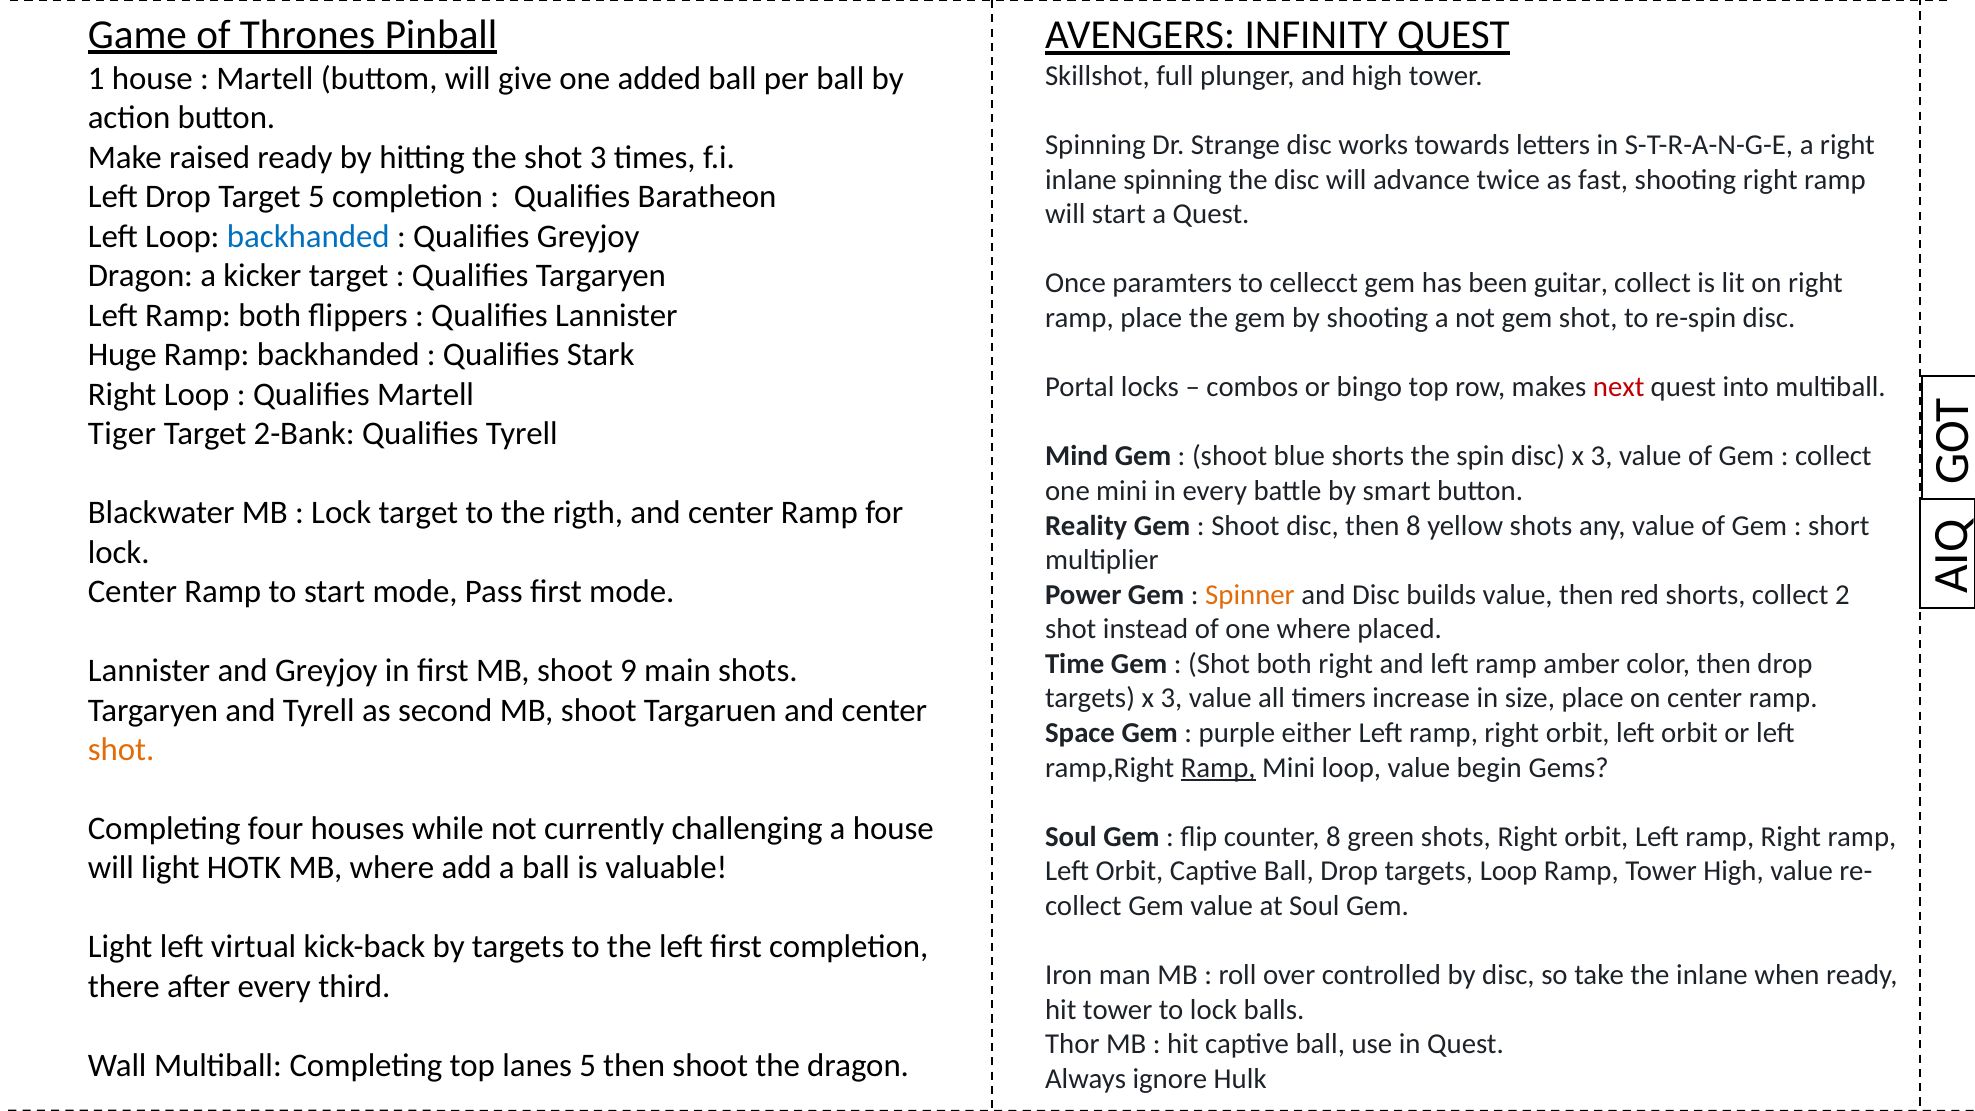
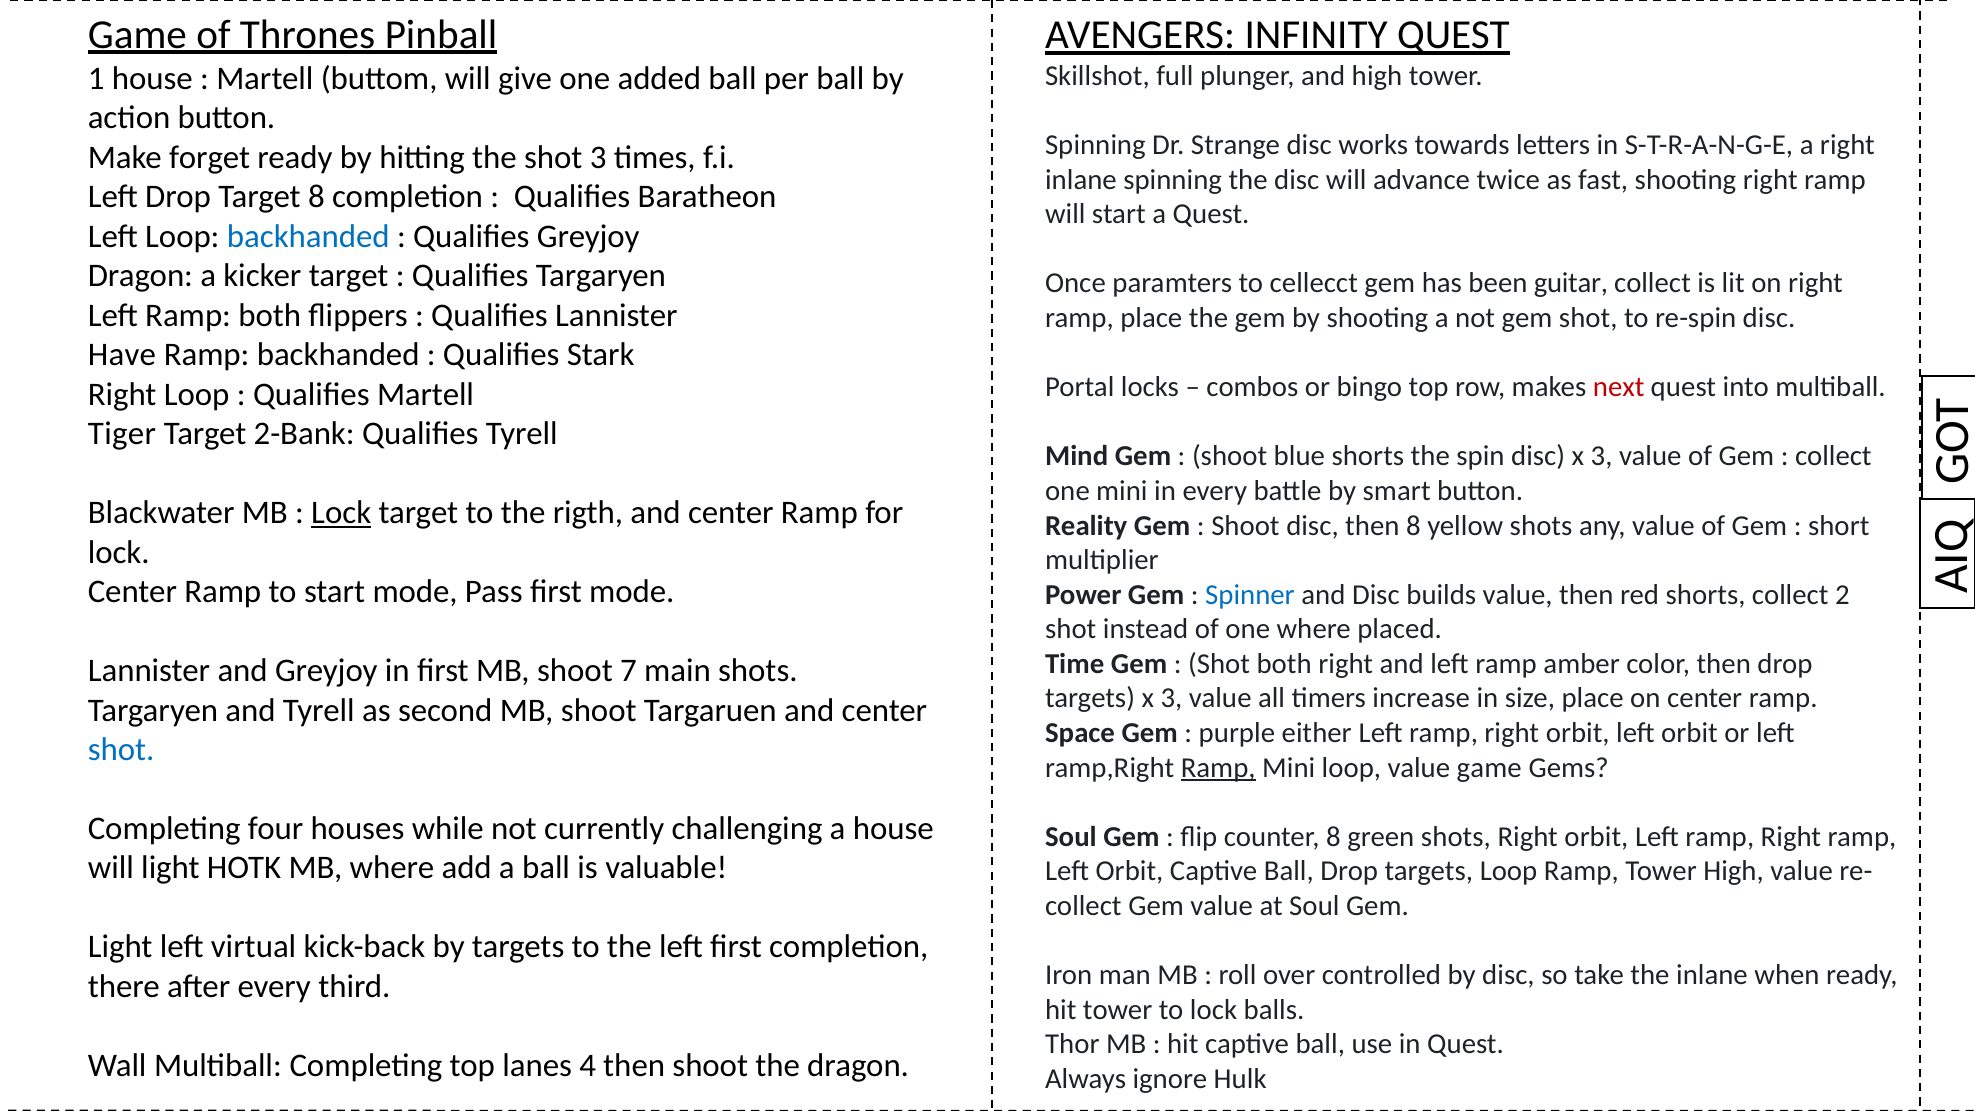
raised: raised -> forget (210, 157)
Target 5: 5 -> 8 (316, 197)
Huge: Huge -> Have (122, 355)
Lock underline: none -> present (341, 513)
Spinner colour: orange -> blue (1250, 595)
9: 9 -> 7 (628, 671)
shot colour: orange -> blue (121, 750)
value begin: begin -> game (1489, 768)
lanes 5: 5 -> 4 (588, 1065)
